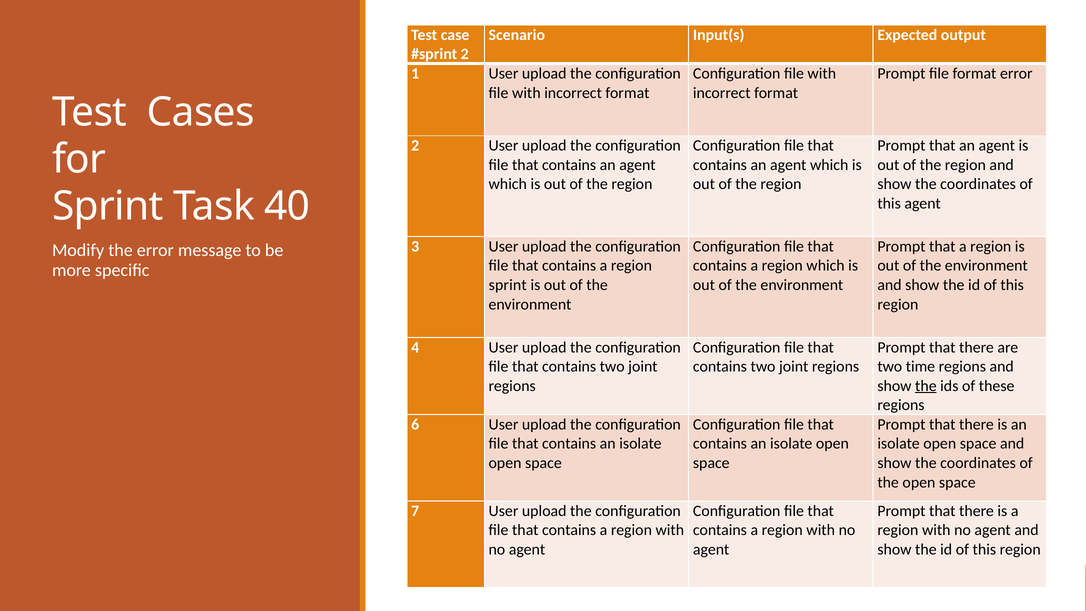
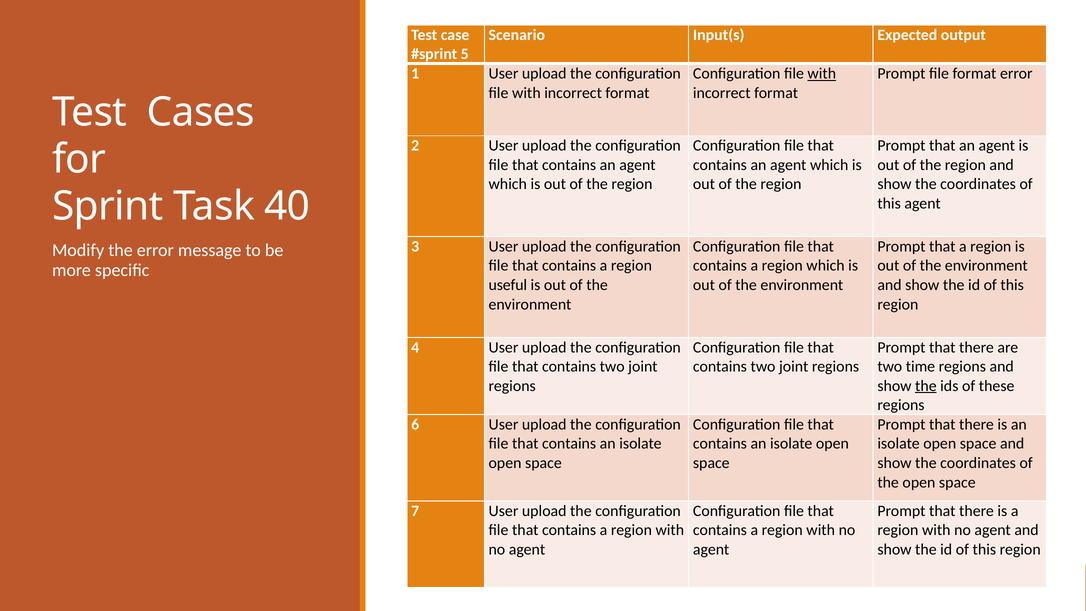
2: 2 -> 5 (465, 54)
with underline: none -> present (822, 74)
sprint: sprint -> useful (508, 285)
